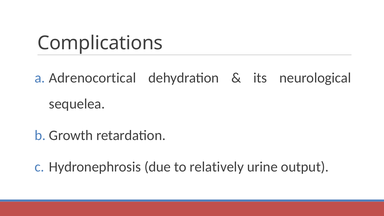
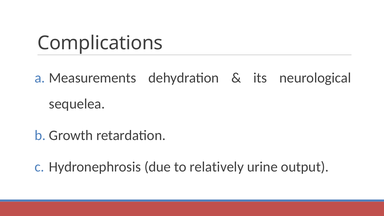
Adrenocortical: Adrenocortical -> Measurements (93, 78)
